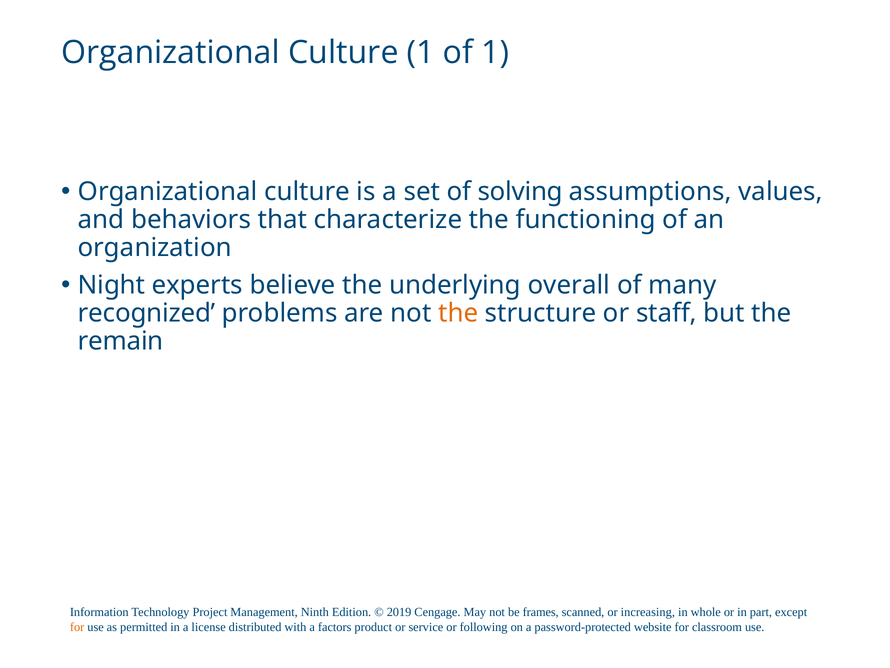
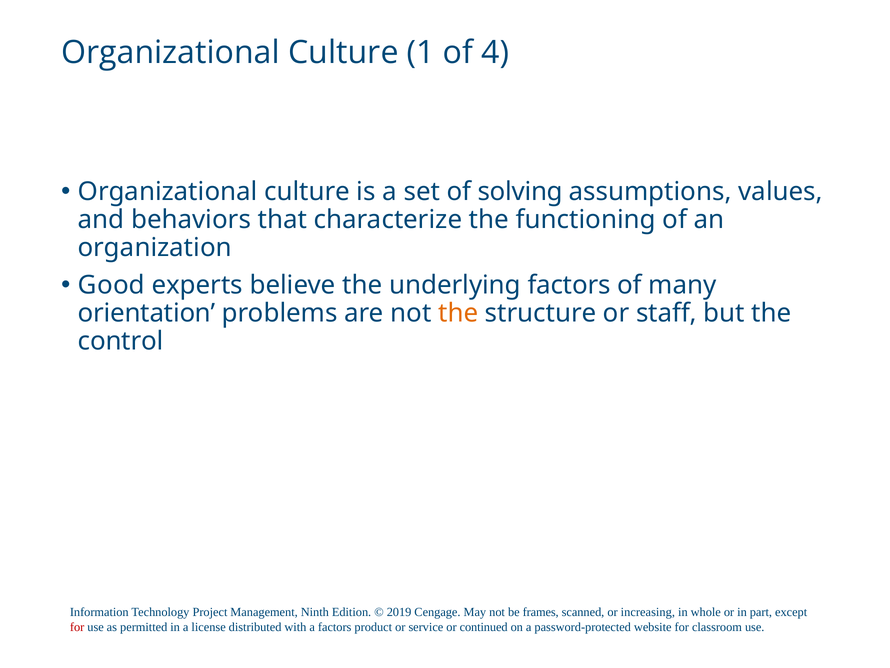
of 1: 1 -> 4 (495, 53)
Night: Night -> Good (111, 285)
underlying overall: overall -> factors (569, 285)
recognized: recognized -> orientation (147, 313)
remain: remain -> control (121, 341)
for colour: orange -> red (77, 627)
following: following -> continued (484, 627)
